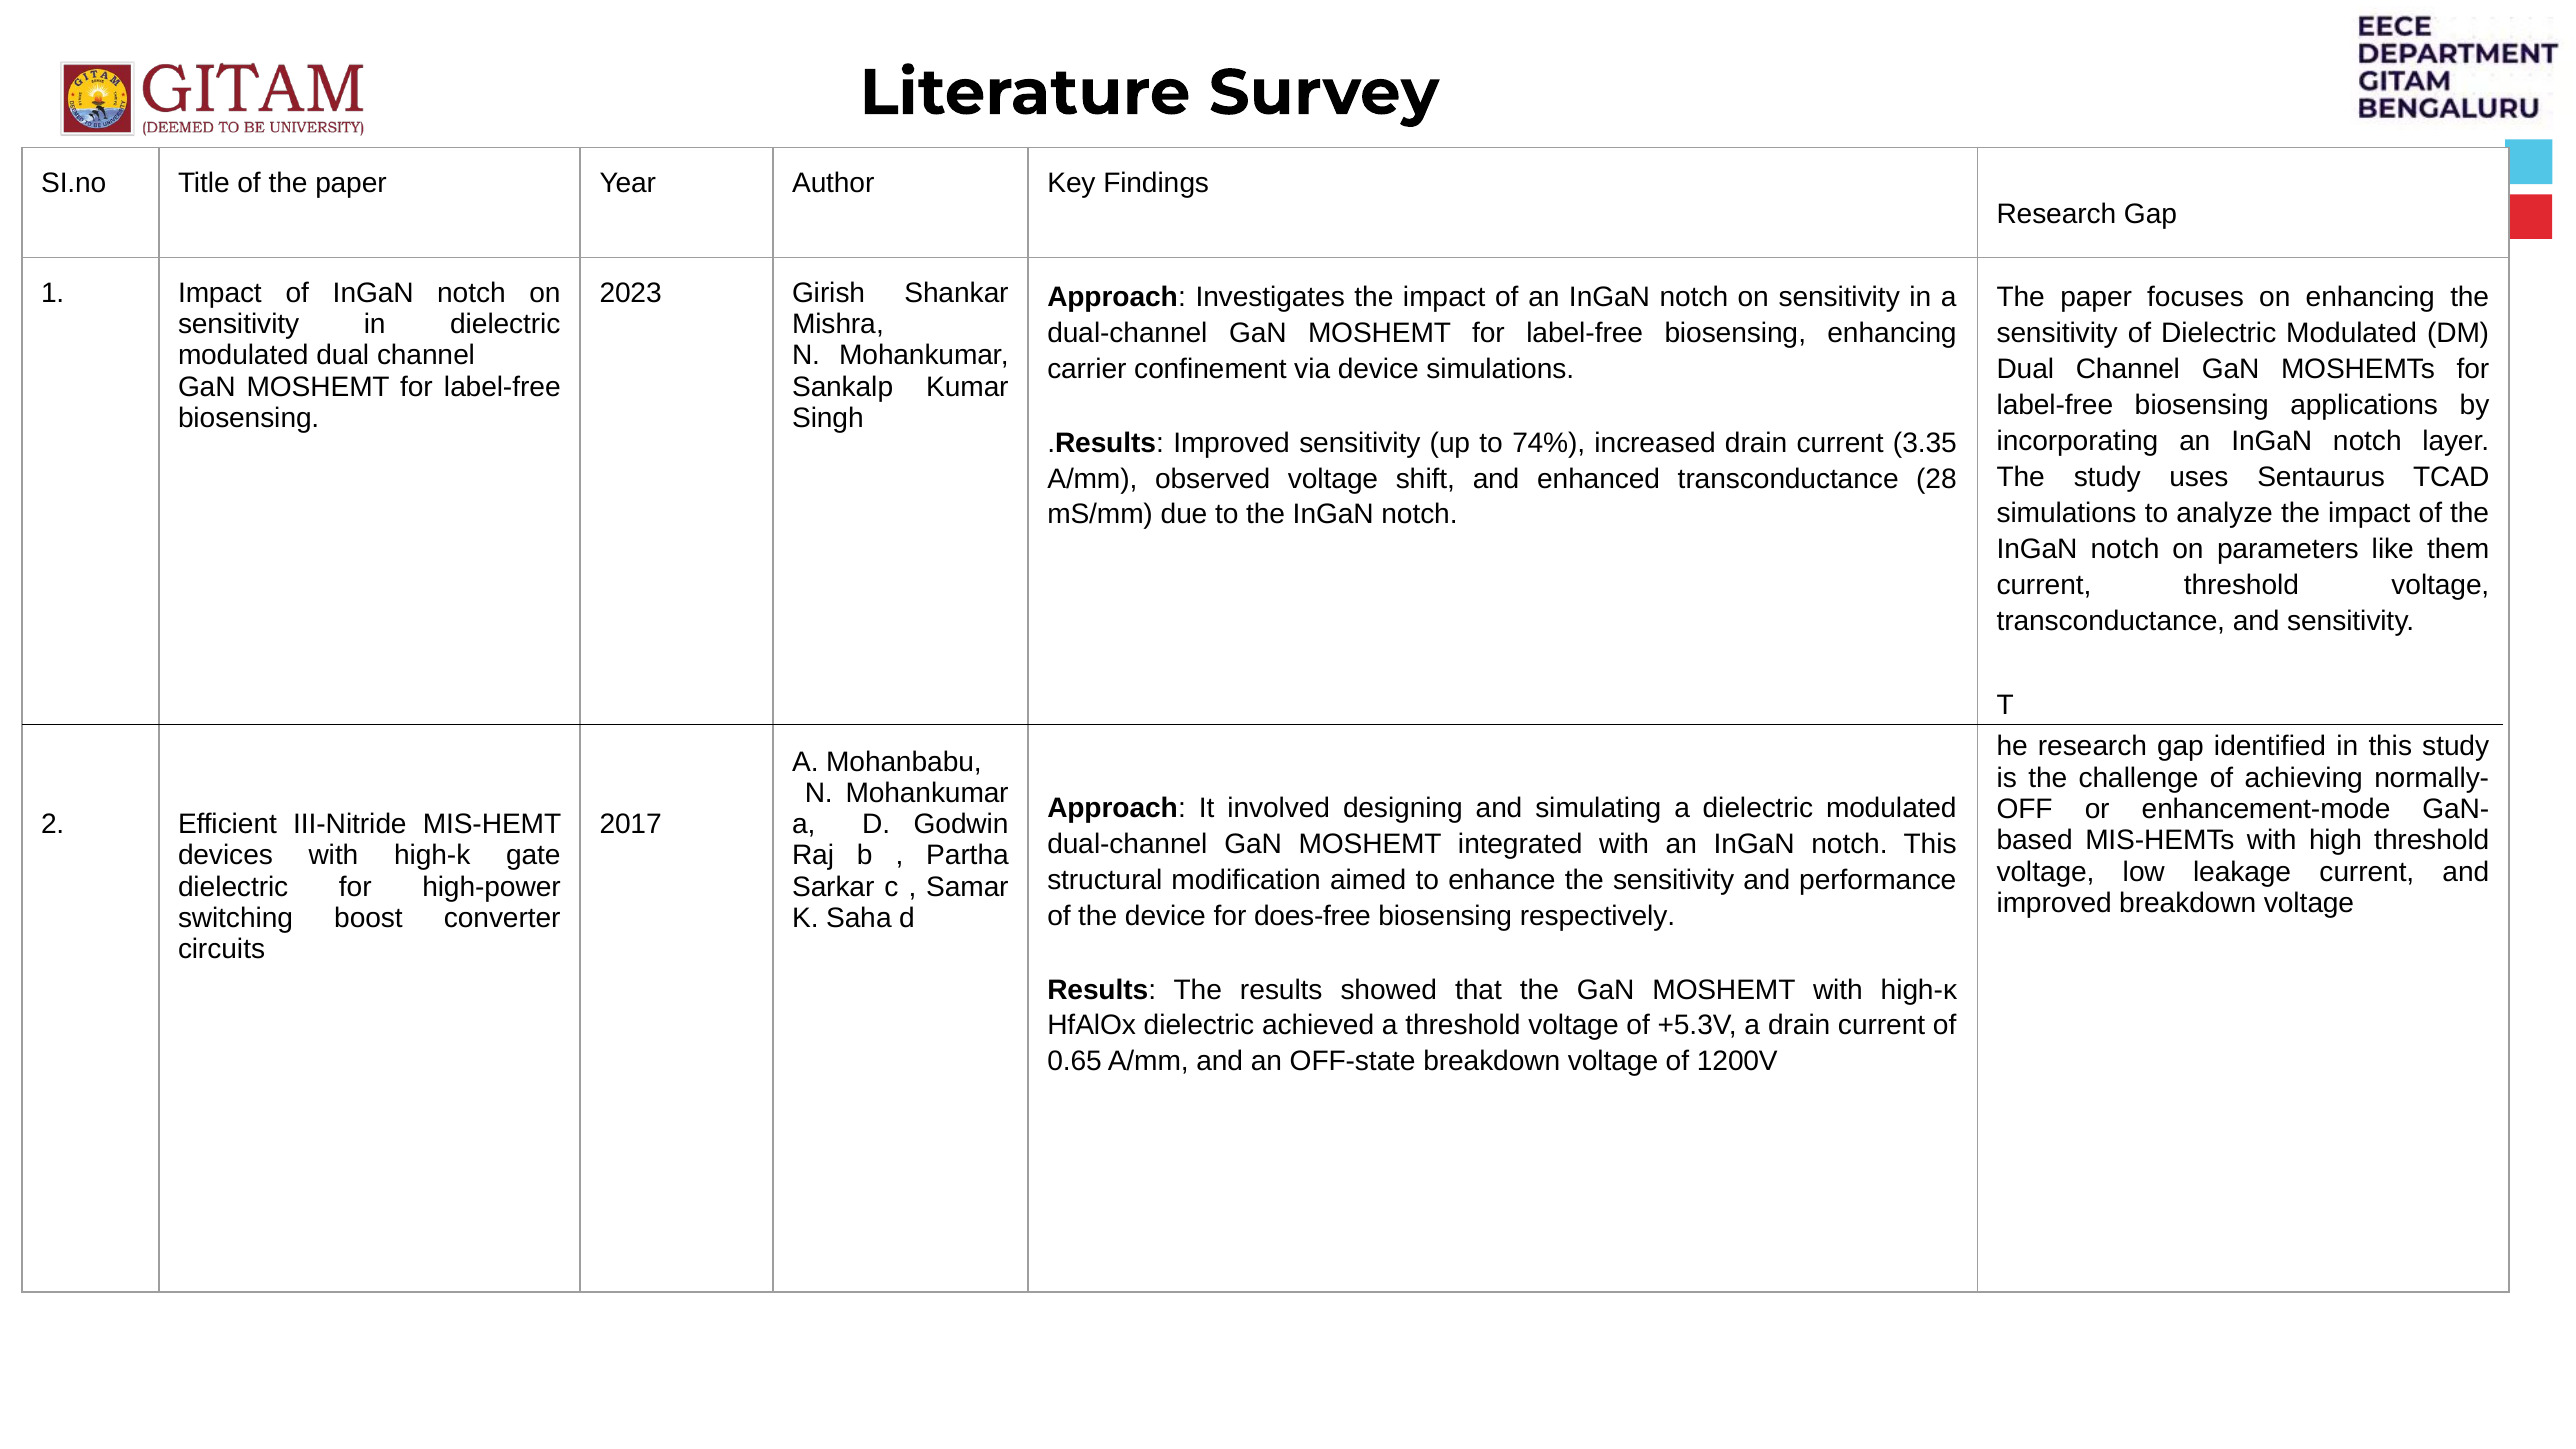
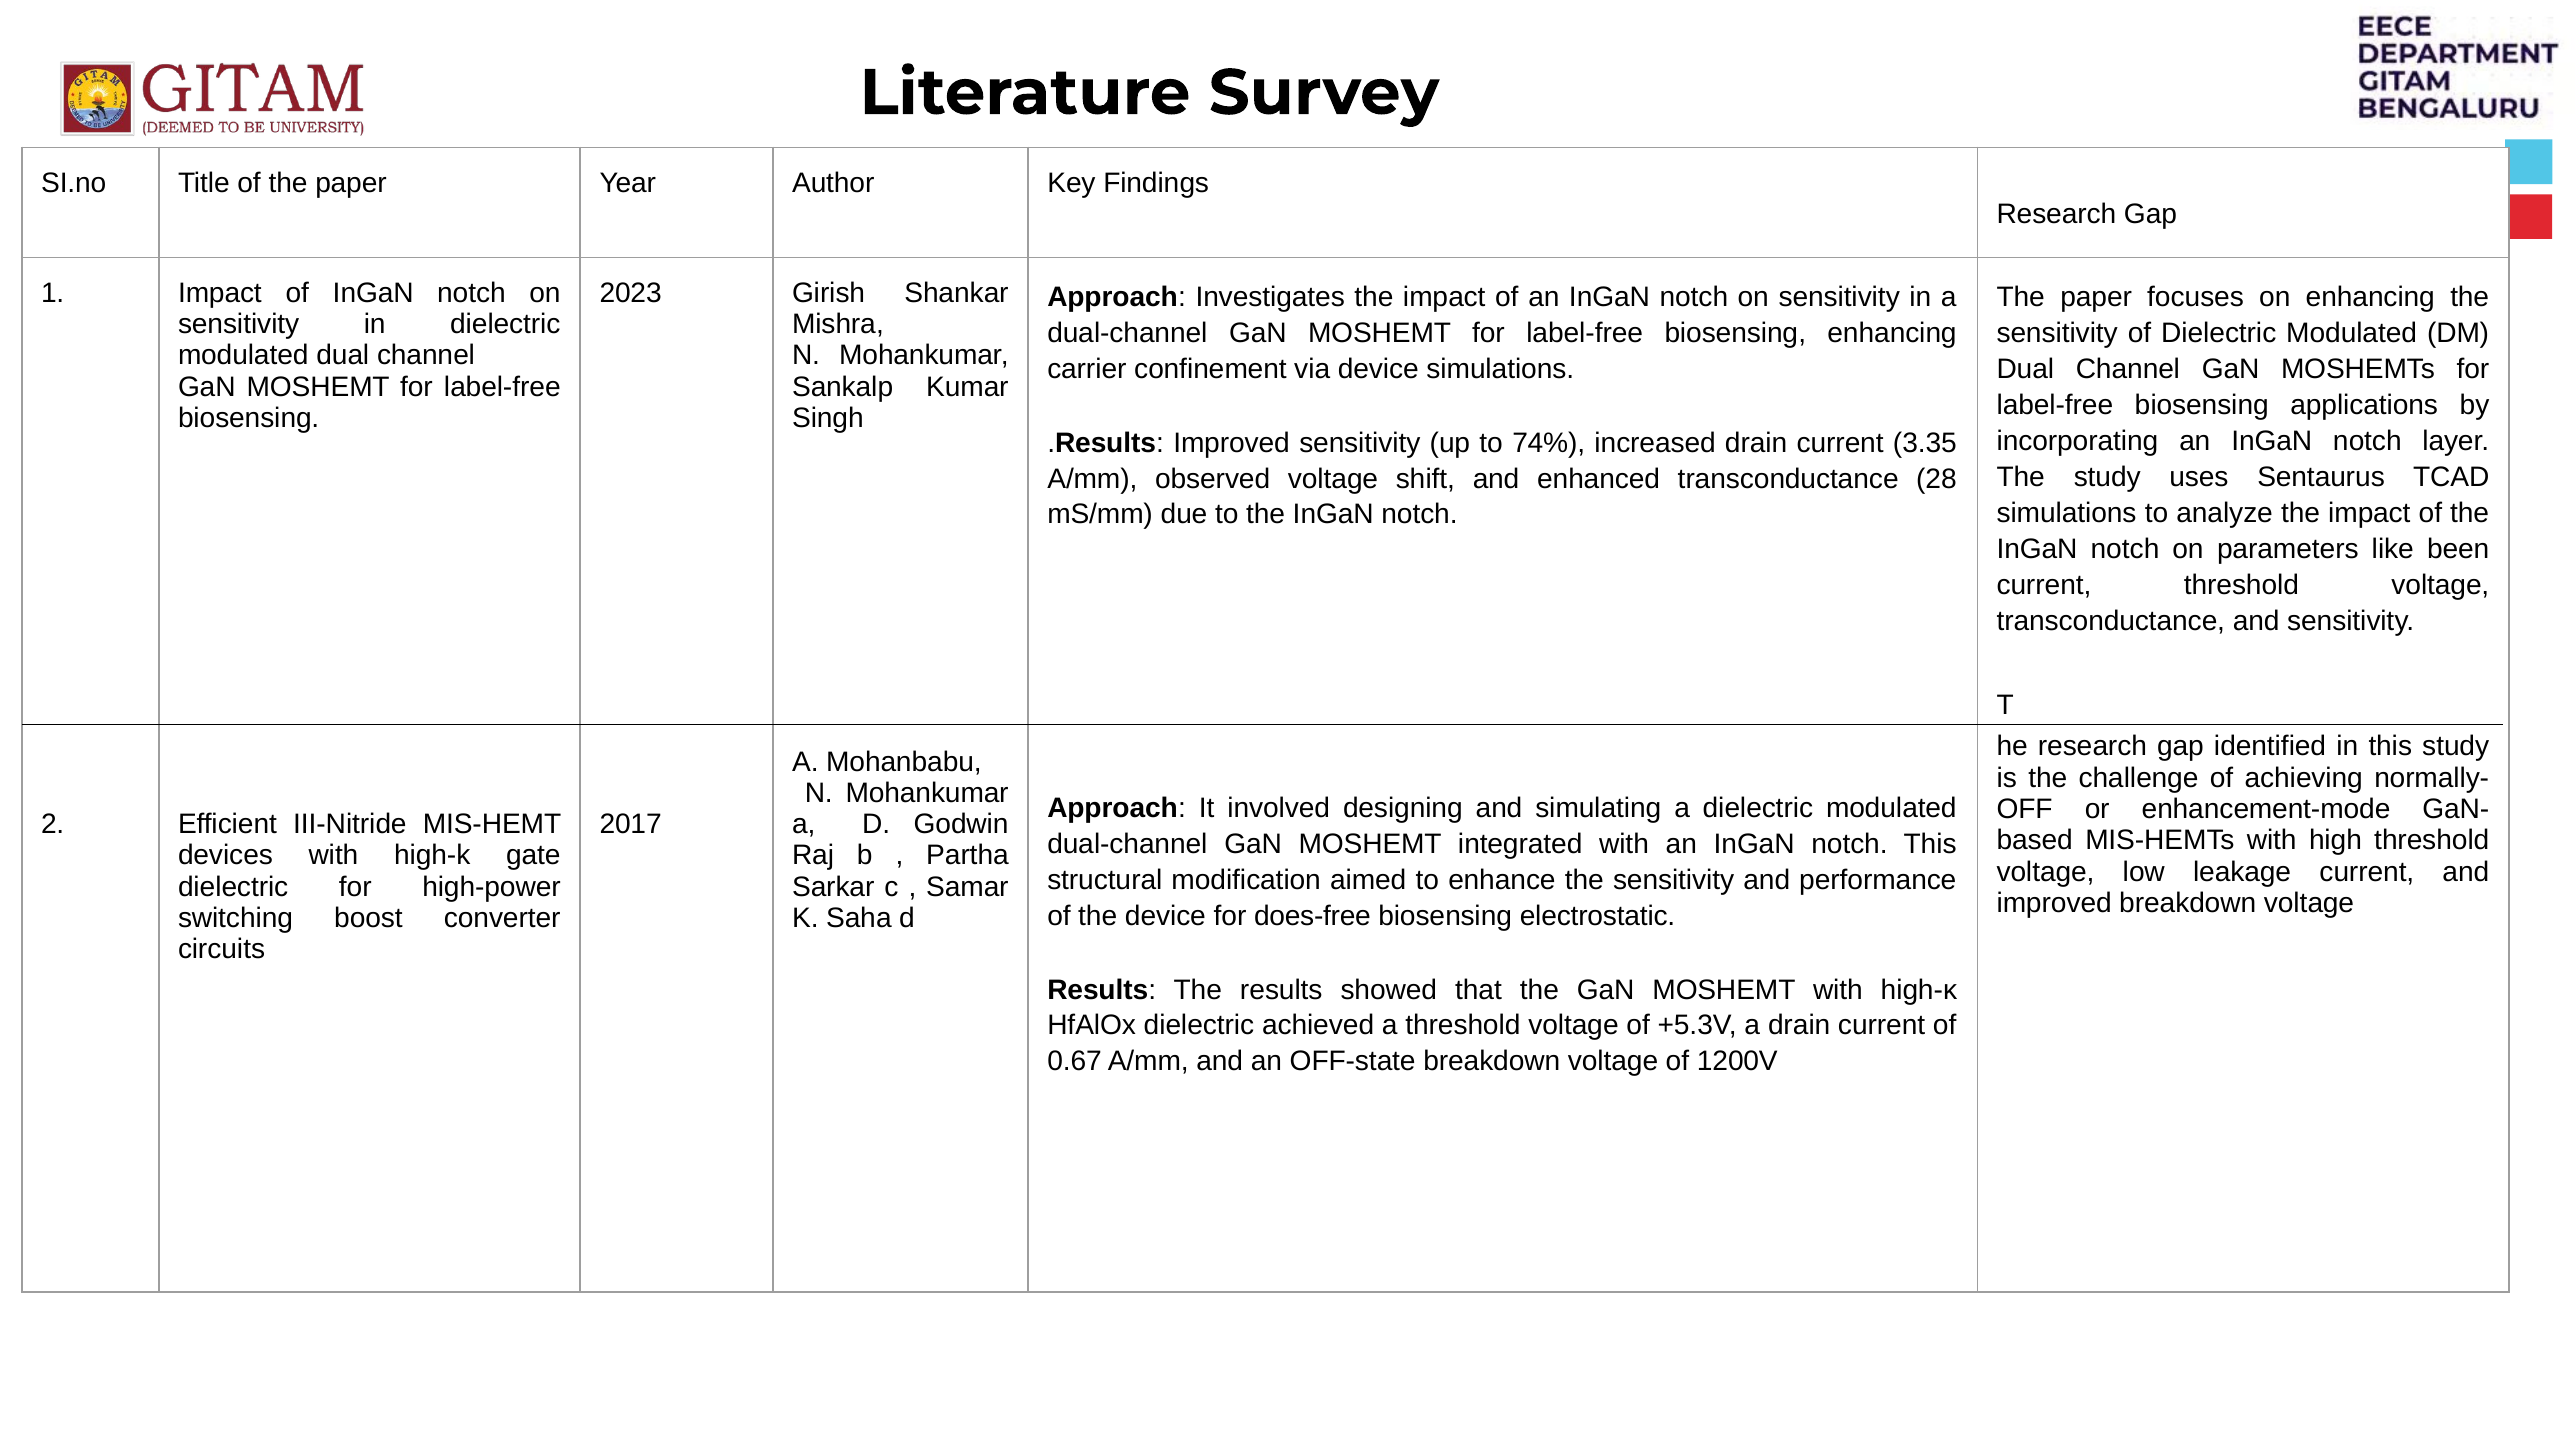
them: them -> been (2458, 549)
respectively: respectively -> electrostatic (1598, 916)
0.65: 0.65 -> 0.67 (1075, 1062)
